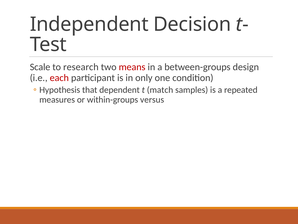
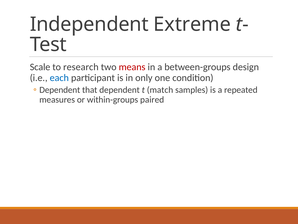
Decision: Decision -> Extreme (192, 24)
each colour: red -> blue (59, 78)
Hypothesis: Hypothesis -> Dependent (60, 90)
versus: versus -> paired (152, 99)
